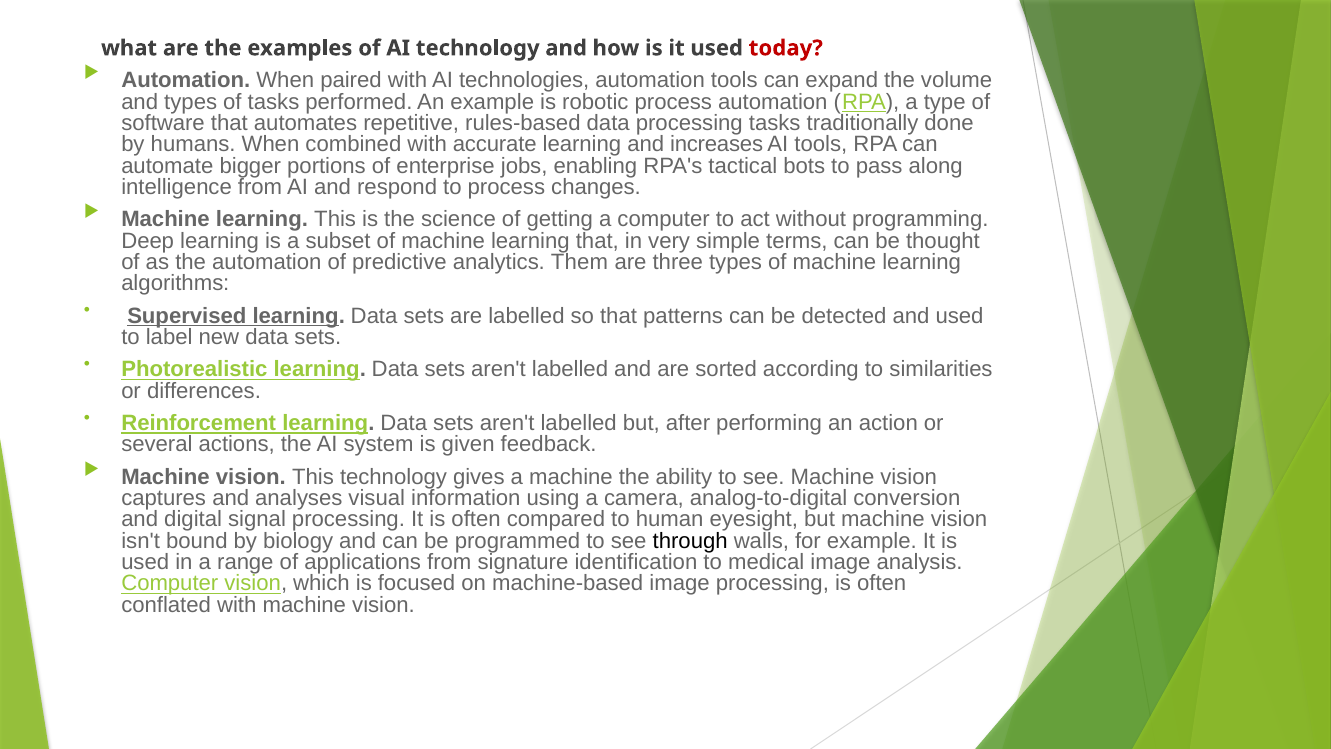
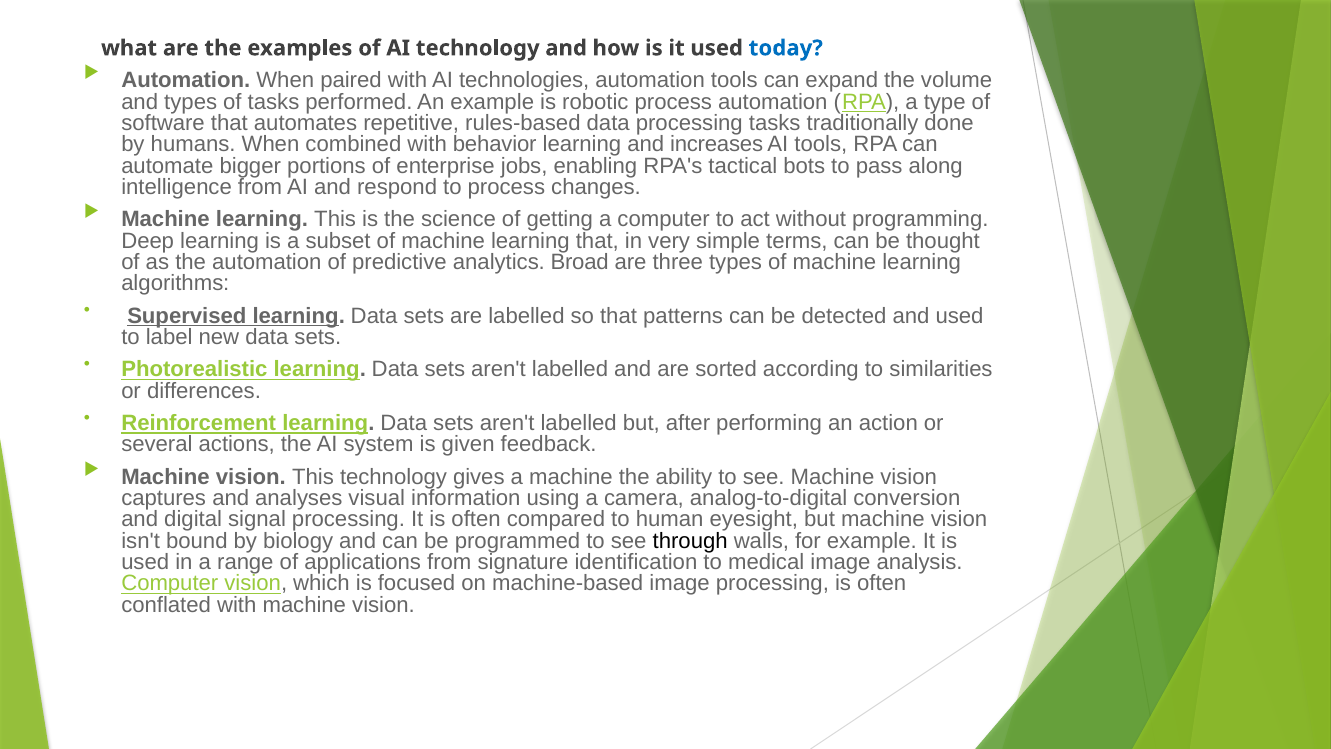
today colour: red -> blue (786, 48)
accurate: accurate -> behavior (495, 144)
Them: Them -> Broad (580, 262)
